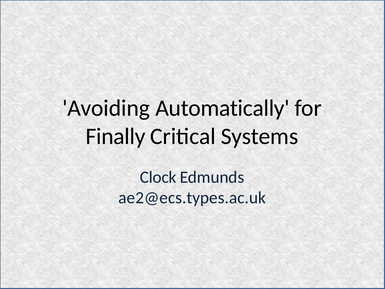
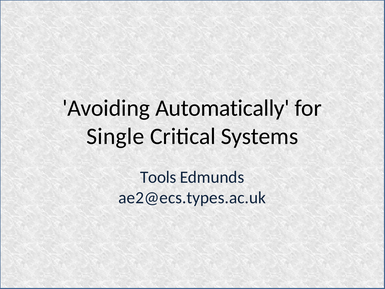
Finally: Finally -> Single (115, 136)
Clock: Clock -> Tools (158, 177)
